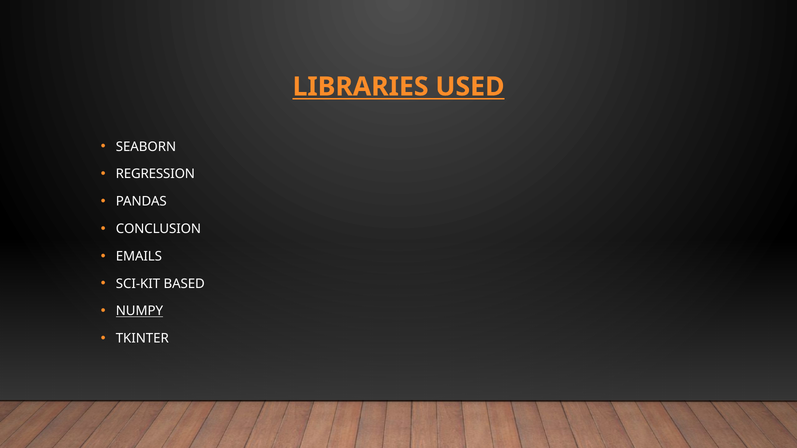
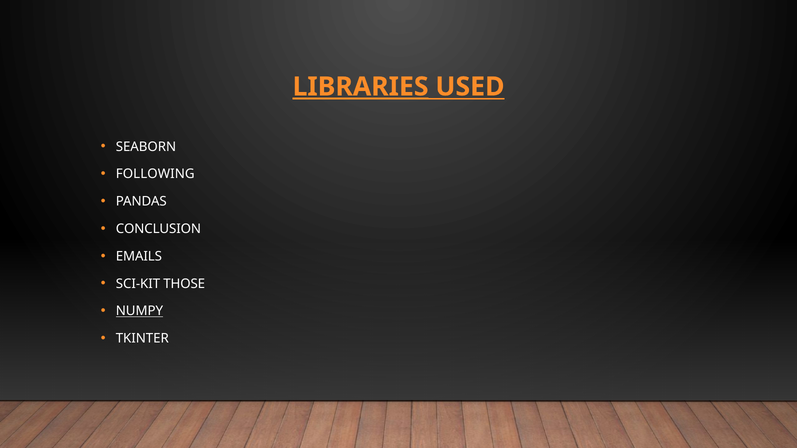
LIBRARIES underline: none -> present (361, 87)
REGRESSION: REGRESSION -> FOLLOWING (155, 174)
BASED: BASED -> THOSE (184, 284)
